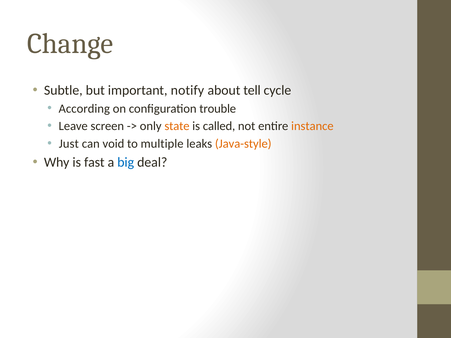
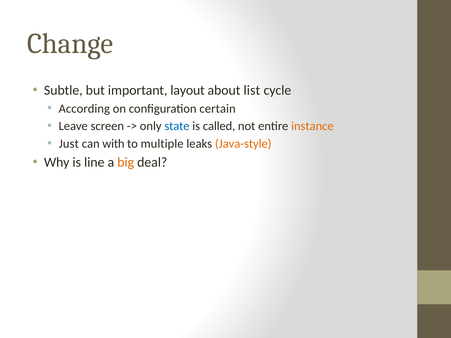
notify: notify -> layout (188, 90)
tell: tell -> list (252, 90)
trouble: trouble -> certain (218, 109)
state colour: orange -> blue (177, 126)
void: void -> with (113, 144)
fast: fast -> line (94, 162)
big colour: blue -> orange (126, 162)
